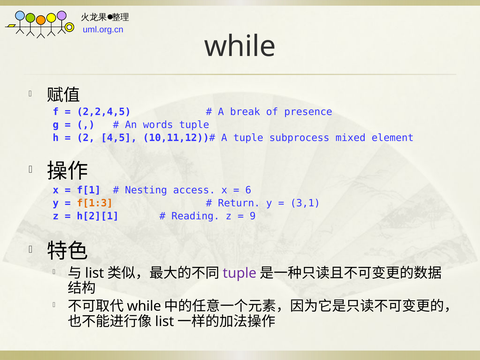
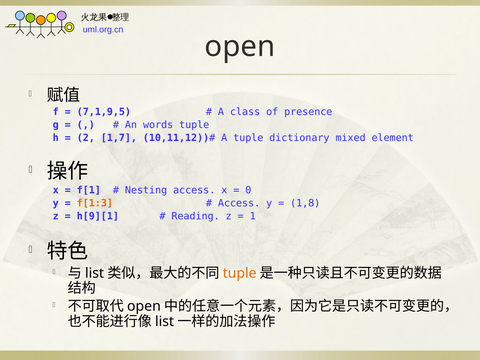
while: while -> open (240, 46)
2,2,4,5: 2,2,4,5 -> 7,1,9,5 (104, 112)
break: break -> class (245, 112)
4,5: 4,5 -> 1,7 (119, 138)
subprocess: subprocess -> dictionary (299, 138)
6: 6 -> 0 (248, 190)
Return: Return -> Access (239, 203)
3,1: 3,1 -> 1,8 (305, 203)
h[2][1: h[2][1 -> h[9][1 (98, 216)
9: 9 -> 1 (253, 216)
tuple colour: purple -> orange (240, 273)
while: while -> open (144, 306)
